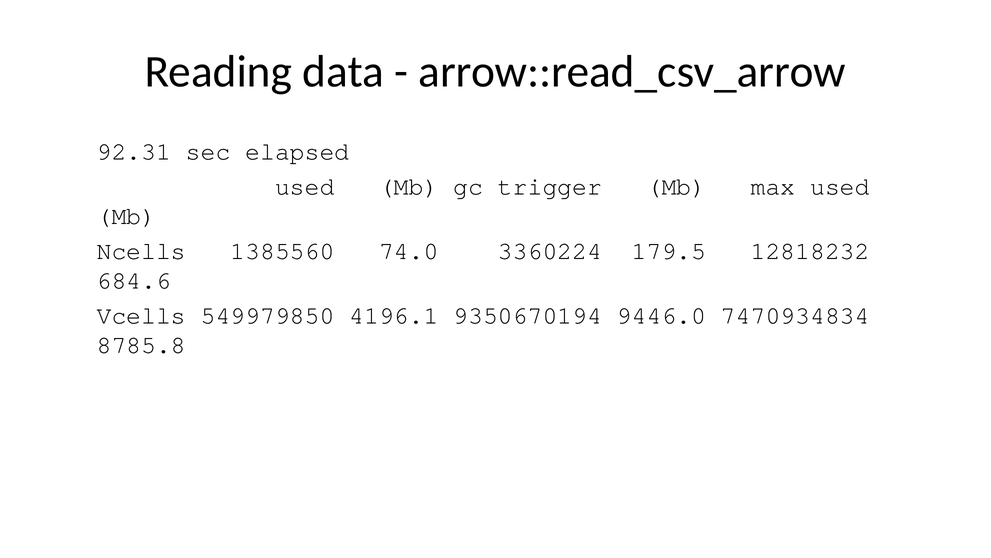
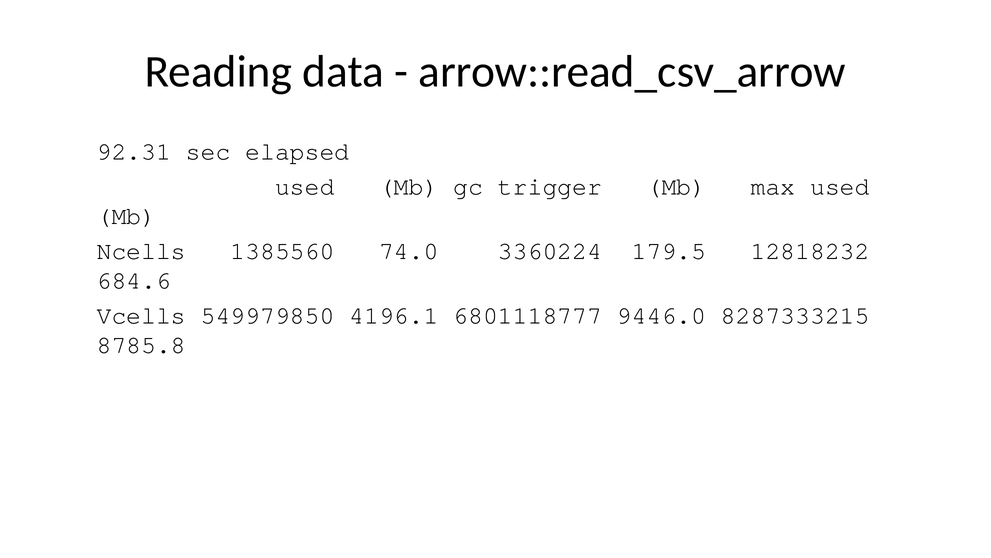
9350670194: 9350670194 -> 6801118777 (528, 315)
7470934834: 7470934834 -> 8287333215 (795, 315)
